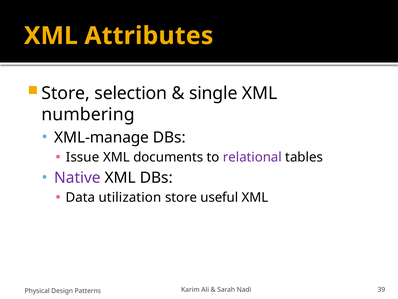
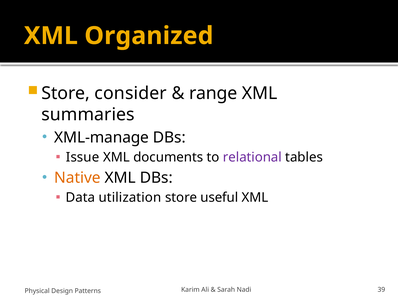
Attributes: Attributes -> Organized (149, 36)
selection: selection -> consider (131, 93)
single: single -> range (213, 93)
numbering: numbering -> summaries (88, 114)
Native colour: purple -> orange (77, 177)
